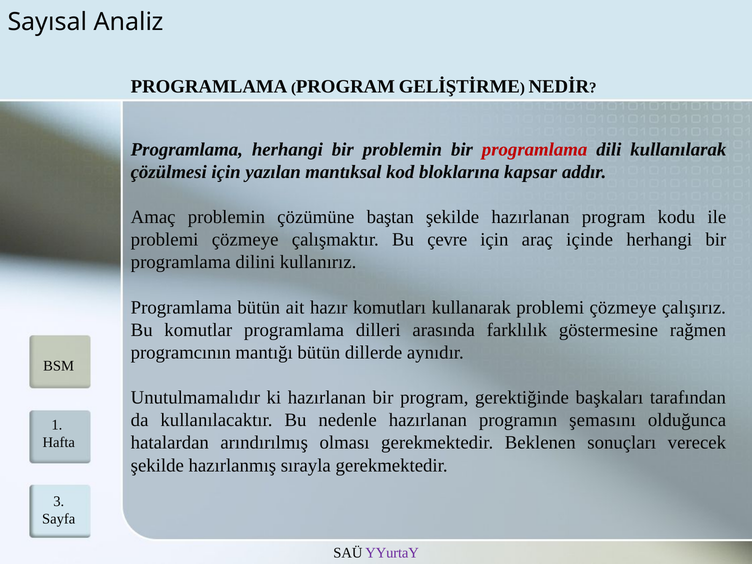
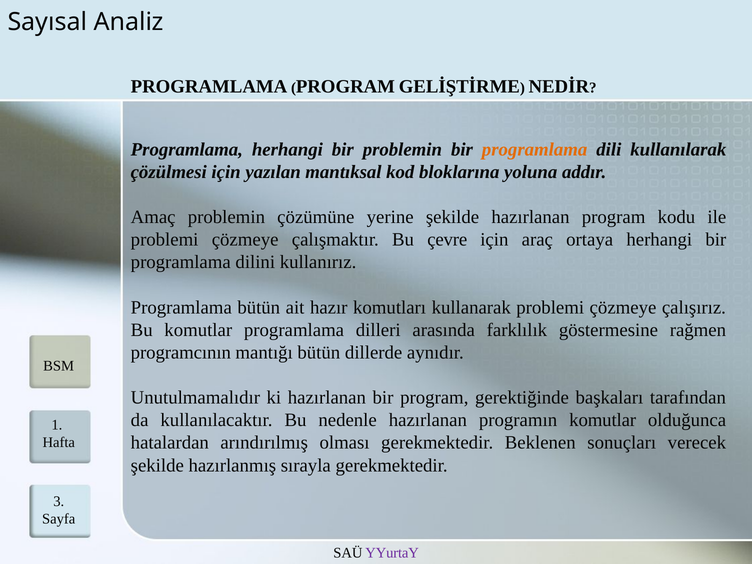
programlama colour: red -> orange (535, 149)
kapsar: kapsar -> yoluna (531, 172)
baştan: baştan -> yerine (390, 217)
içinde: içinde -> ortaya (590, 240)
programın şemasını: şemasını -> komutlar (603, 420)
